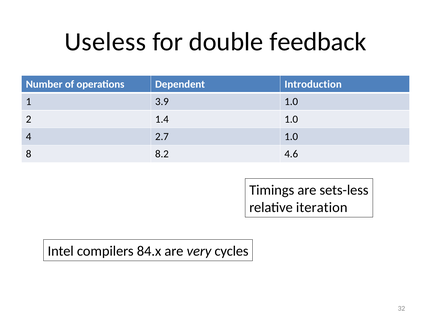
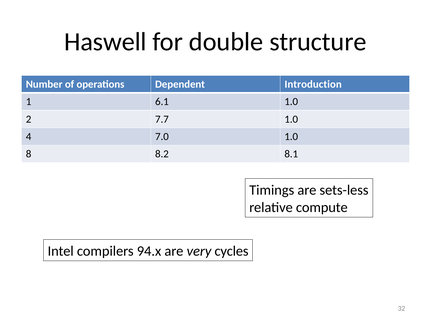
Useless: Useless -> Haswell (105, 42)
feedback: feedback -> structure (318, 42)
3.9: 3.9 -> 6.1 (162, 102)
1.4: 1.4 -> 7.7 (162, 119)
2.7: 2.7 -> 7.0 (162, 137)
4.6: 4.6 -> 8.1 (291, 154)
iteration: iteration -> compute (322, 208)
84.x: 84.x -> 94.x (149, 251)
